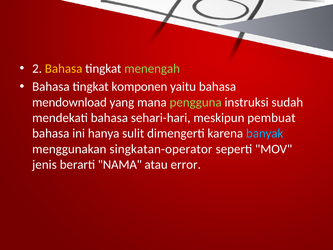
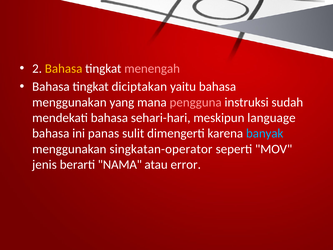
menengah colour: light green -> pink (152, 68)
komponen: komponen -> diciptakan (139, 87)
mendownload: mendownload -> menggunakan (69, 102)
pengguna colour: light green -> pink (196, 102)
pembuat: pembuat -> language (271, 118)
hanya: hanya -> panas (104, 133)
